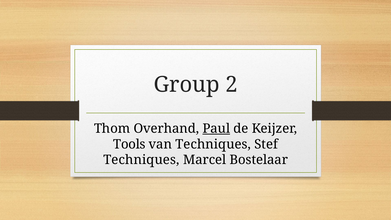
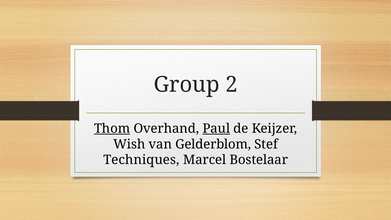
Thom underline: none -> present (112, 129)
Tools: Tools -> Wish (129, 144)
van Techniques: Techniques -> Gelderblom (213, 144)
